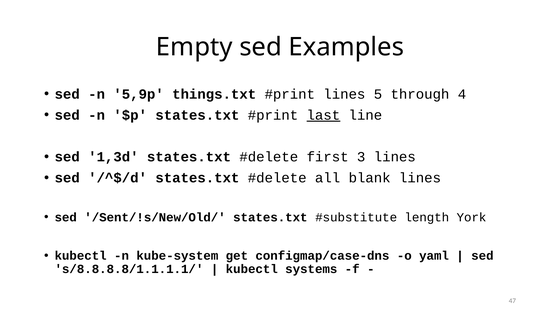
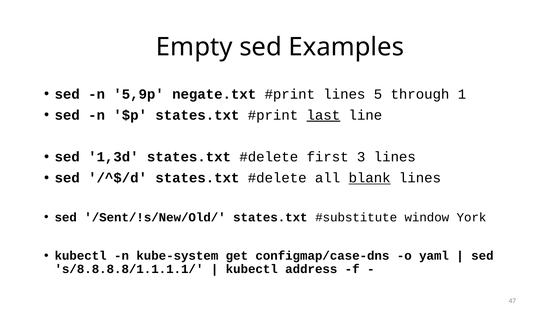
things.txt: things.txt -> negate.txt (214, 94)
4: 4 -> 1 (462, 94)
blank underline: none -> present (370, 178)
length: length -> window (427, 217)
systems: systems -> address (311, 269)
